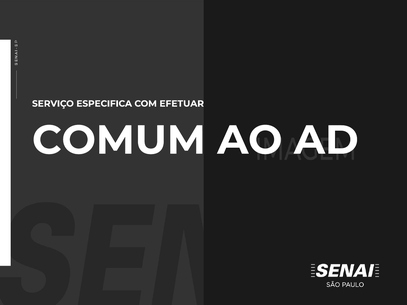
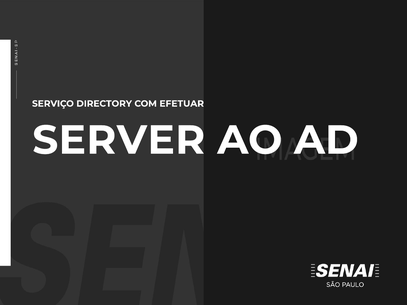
ESPECIFICA: ESPECIFICA -> DIRECTORY (104, 104)
COMUM: COMUM -> SERVER (119, 140)
